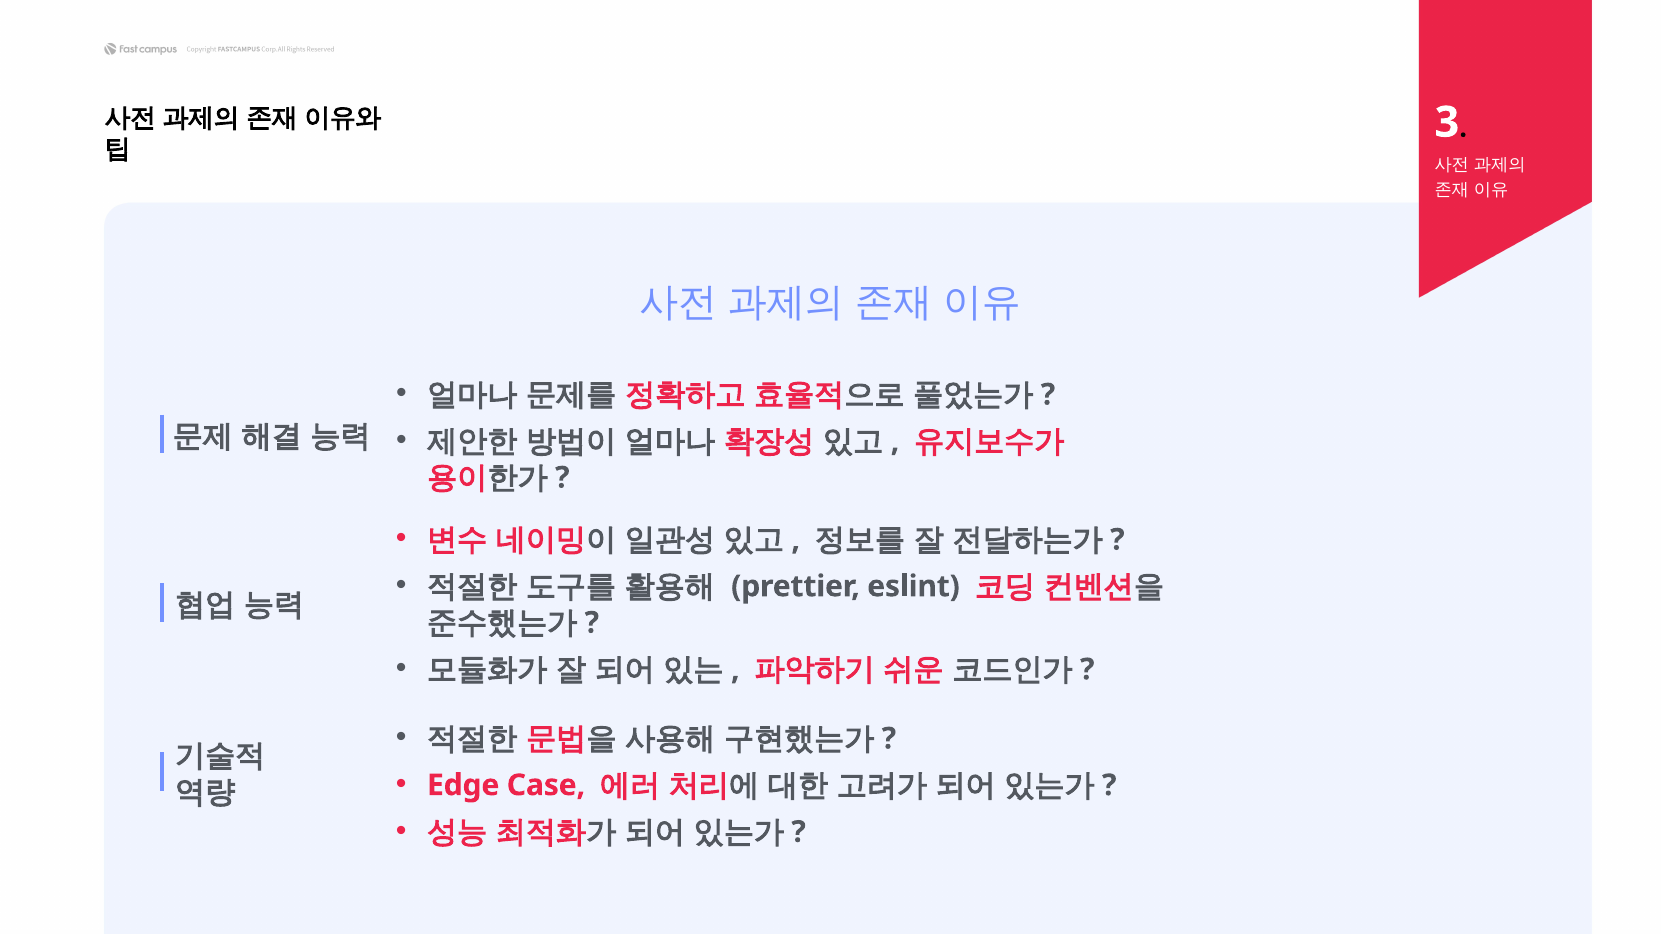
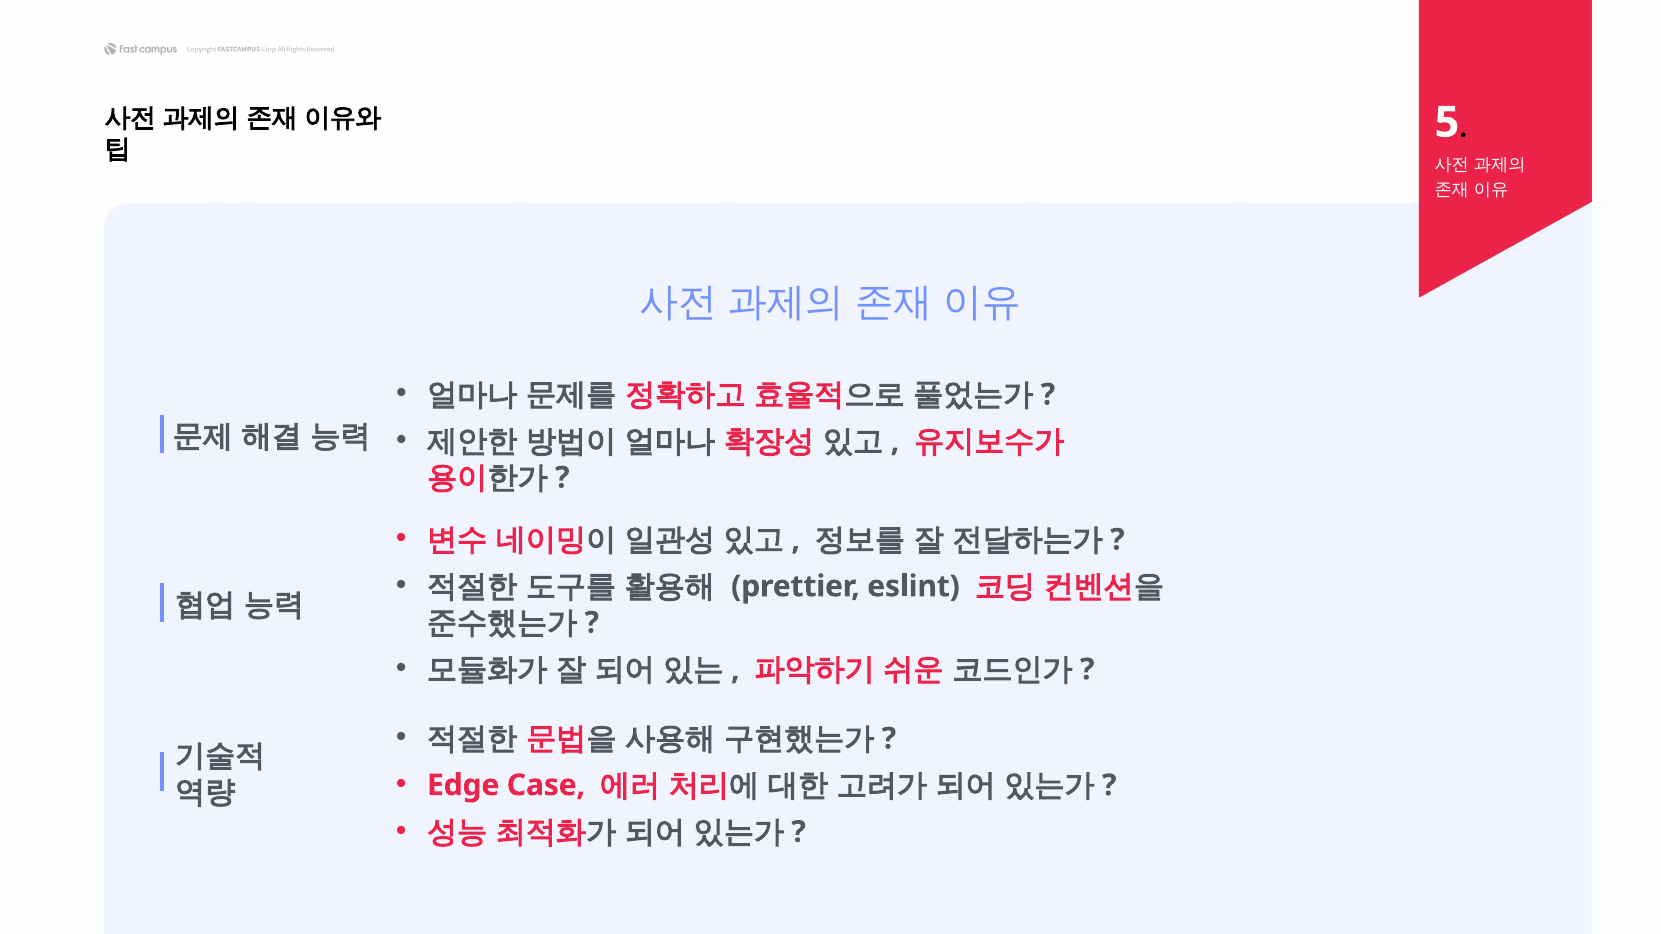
3: 3 -> 5 (1447, 122)
